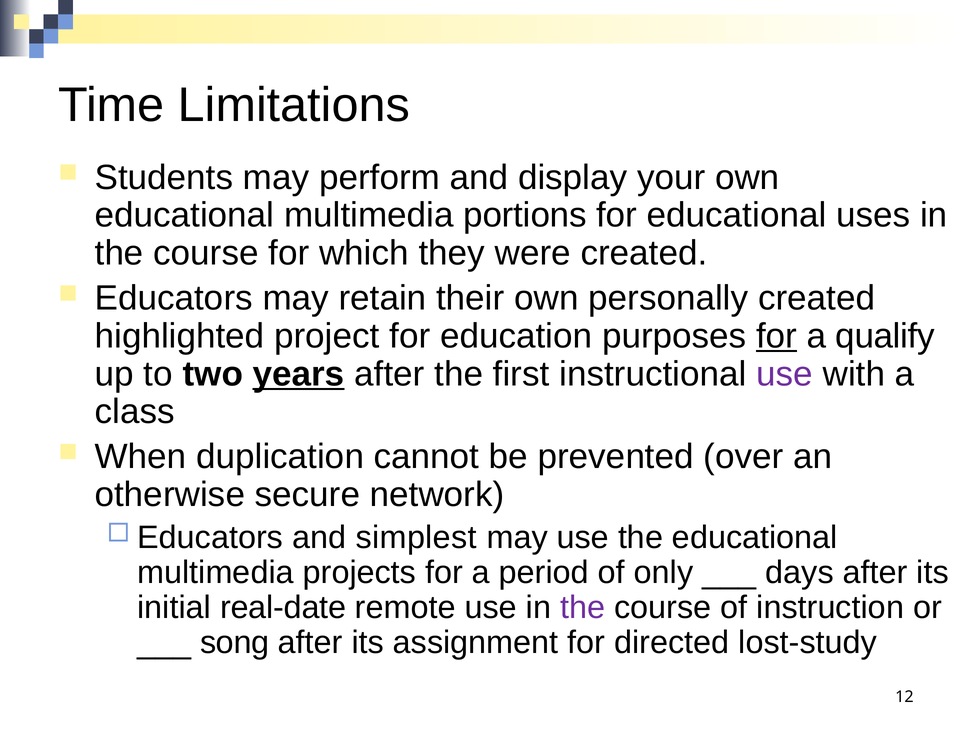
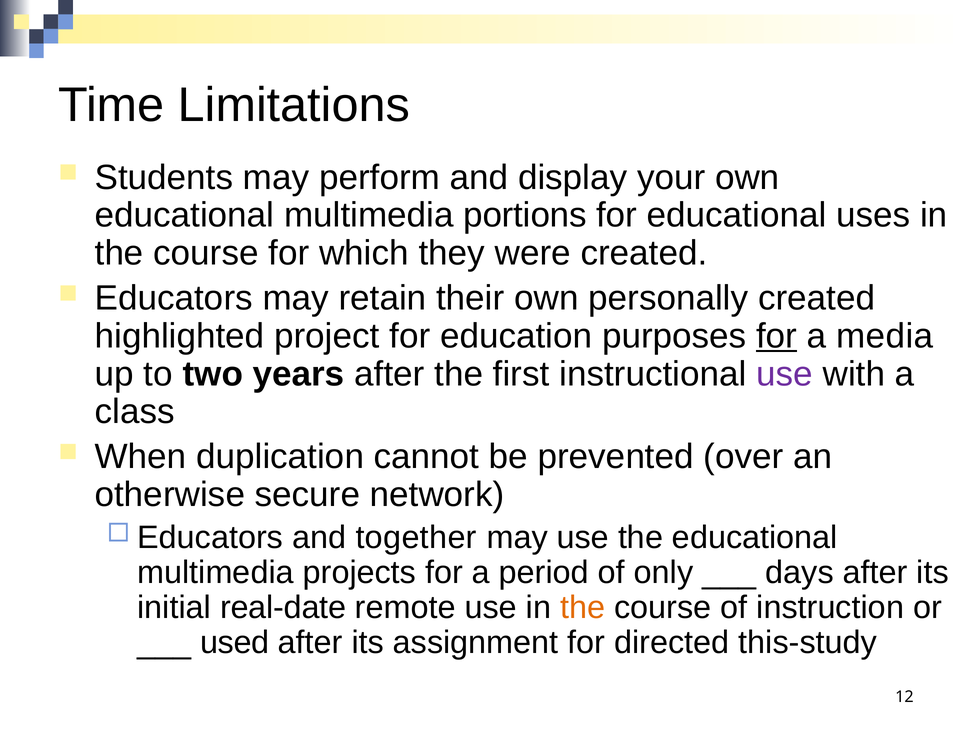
qualify: qualify -> media (885, 336)
years underline: present -> none (299, 374)
simplest: simplest -> together (416, 538)
the colour: purple -> orange (583, 607)
song: song -> used (235, 642)
lost-study: lost-study -> this-study (808, 642)
